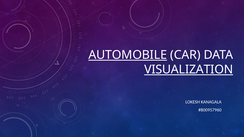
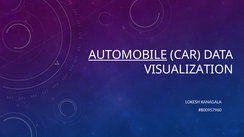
VISUALIZATION underline: present -> none (189, 70)
